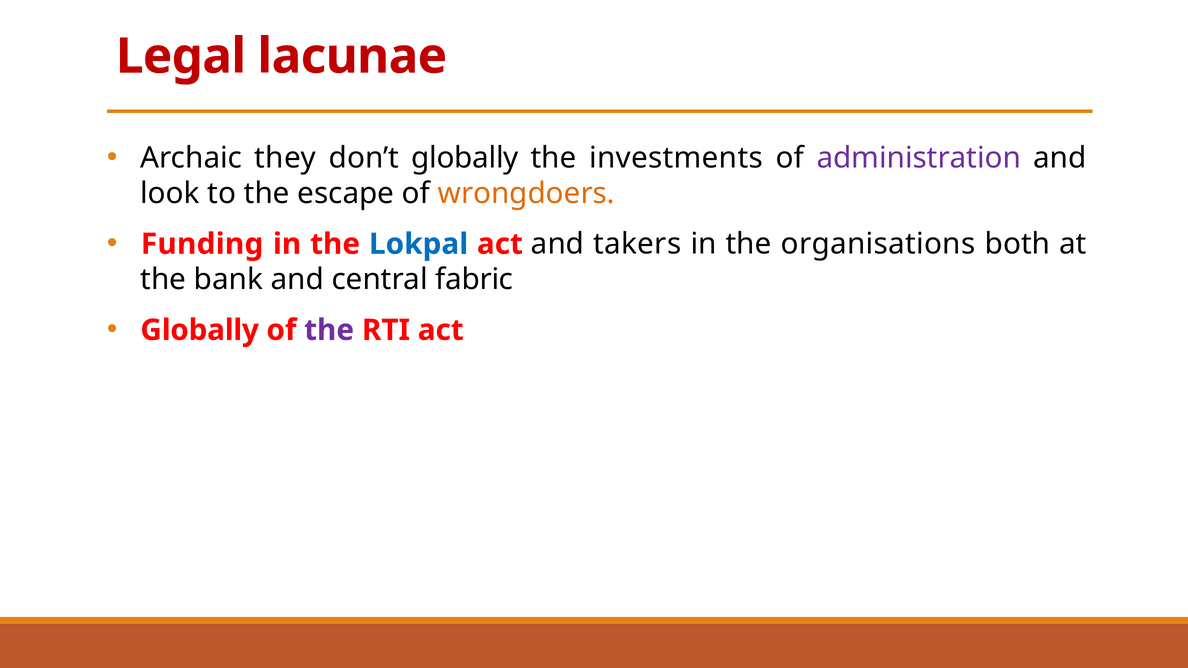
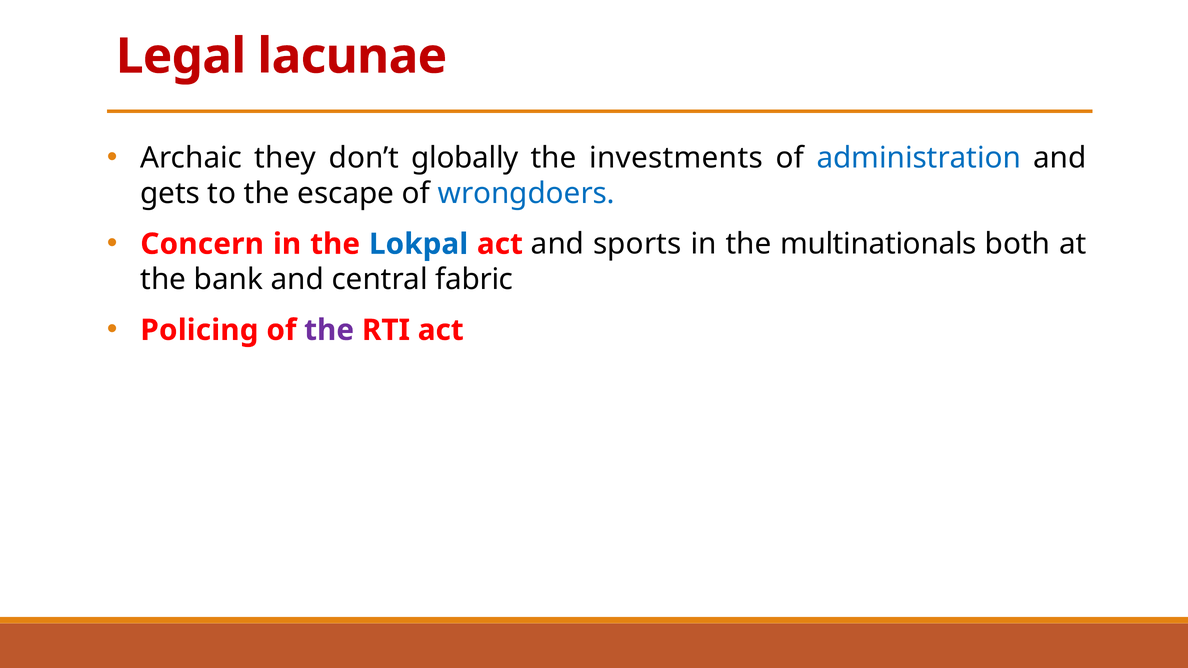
administration colour: purple -> blue (919, 158)
look: look -> gets (170, 194)
wrongdoers colour: orange -> blue (526, 194)
Funding: Funding -> Concern (202, 244)
takers: takers -> sports (637, 244)
organisations: organisations -> multinationals (878, 244)
Globally: Globally -> Policing (199, 330)
